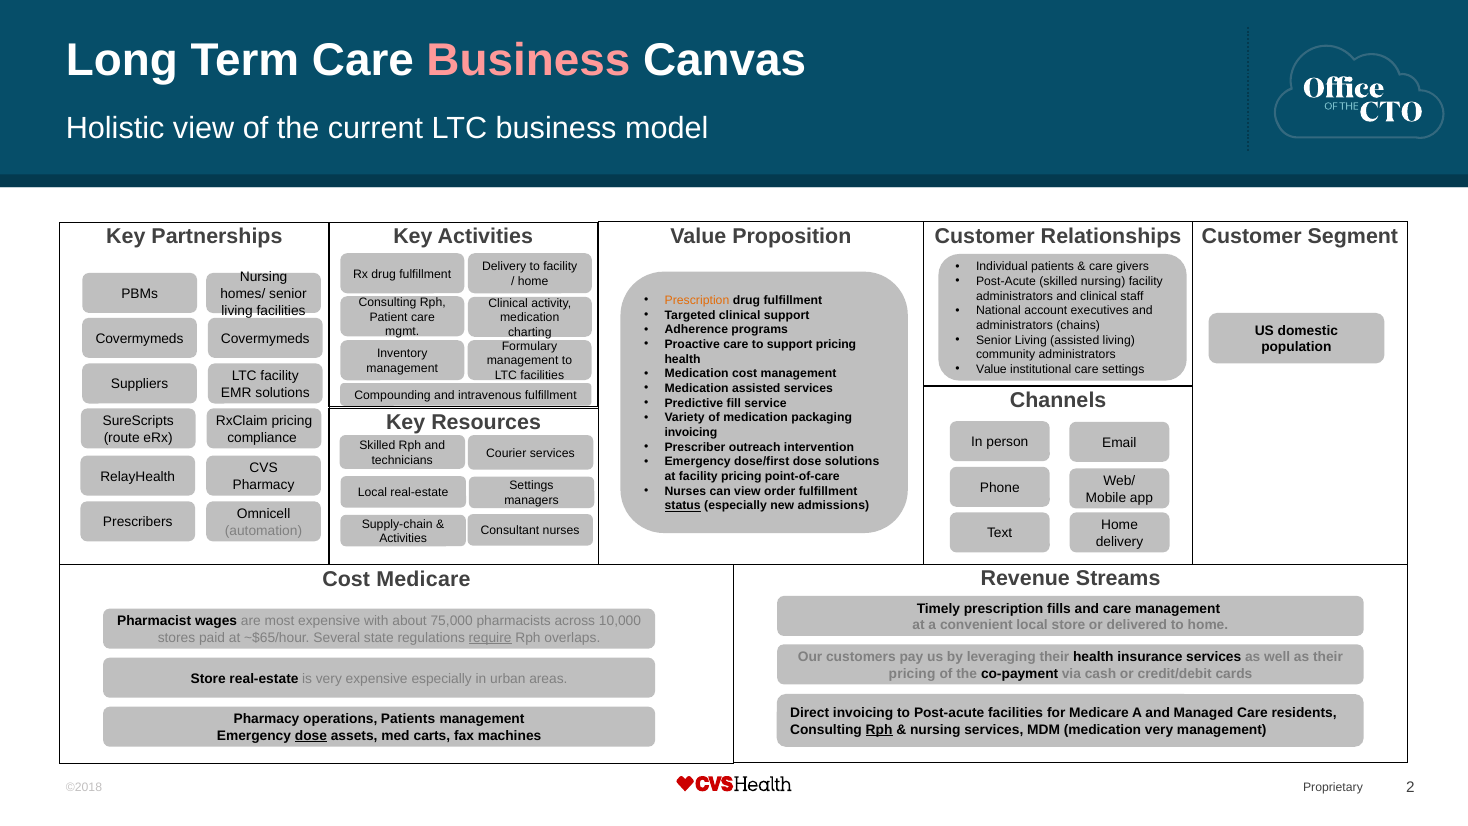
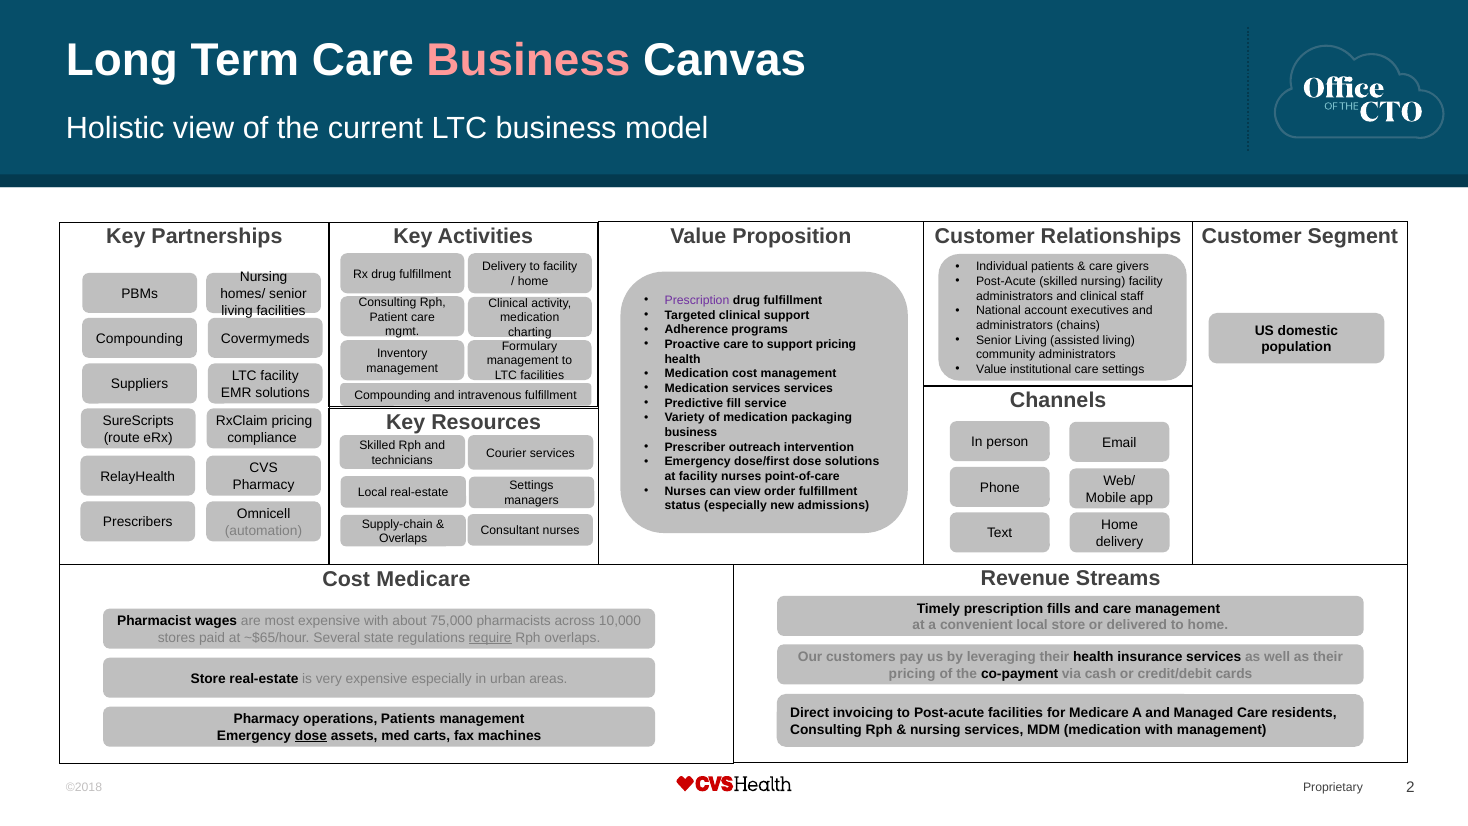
Prescription colour: orange -> purple (697, 301)
Covermymeds: Covermymeds -> Compounding (139, 339)
Medication assisted: assisted -> services (756, 388)
invoicing: invoicing -> business (691, 432)
facility pricing: pricing -> nurses (741, 476)
status underline: present -> none (683, 506)
Activities: Activities -> Overlaps (403, 539)
Rph underline: present -> none (879, 729)
medication very: very -> with (1159, 729)
